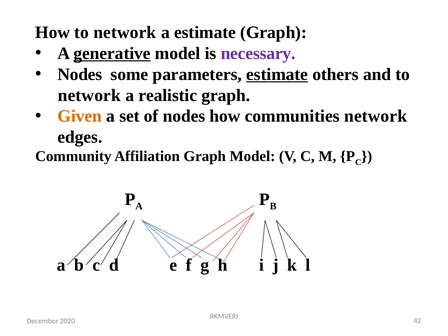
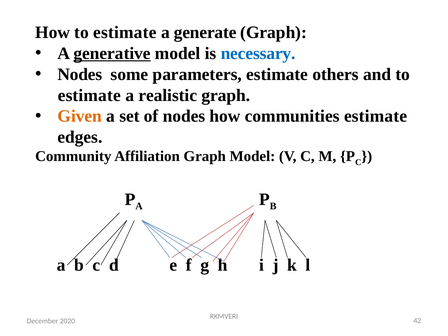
How to network: network -> estimate (125, 33)
a estimate: estimate -> generate (205, 33)
necessary colour: purple -> blue (258, 53)
estimate underline: present -> none (277, 74)
network: network -> estimate (89, 95)
communities network: network -> estimate (376, 116)
